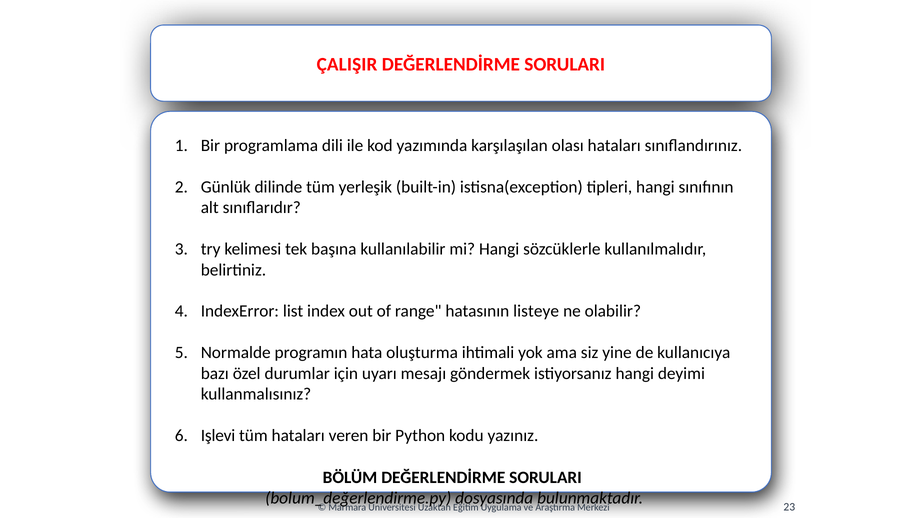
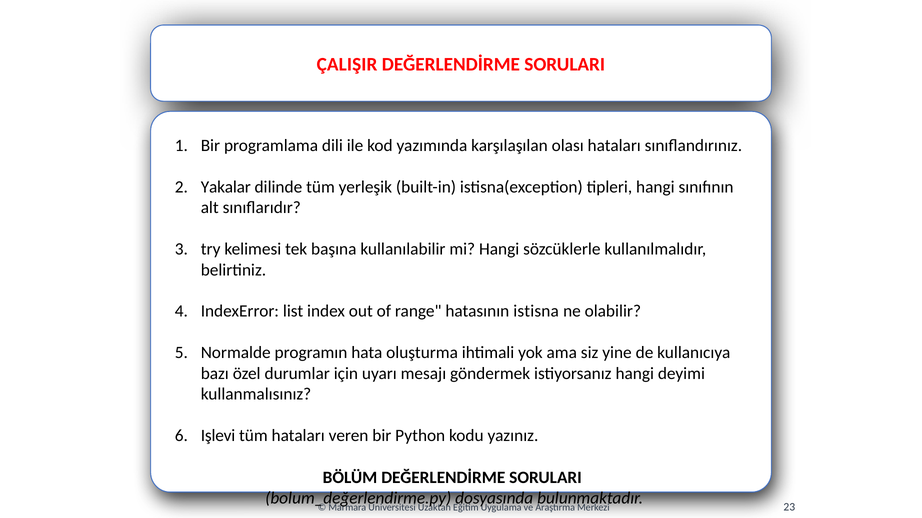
Günlük: Günlük -> Yakalar (226, 187)
listeye: listeye -> istisna (536, 312)
